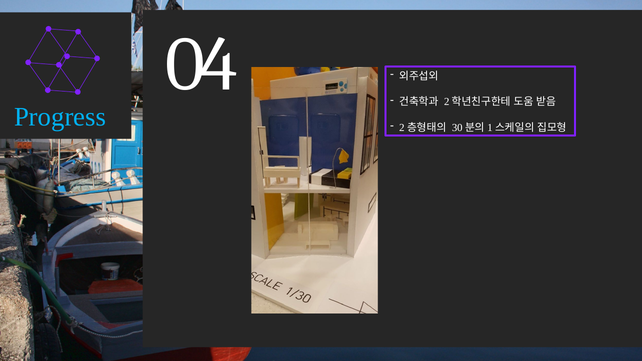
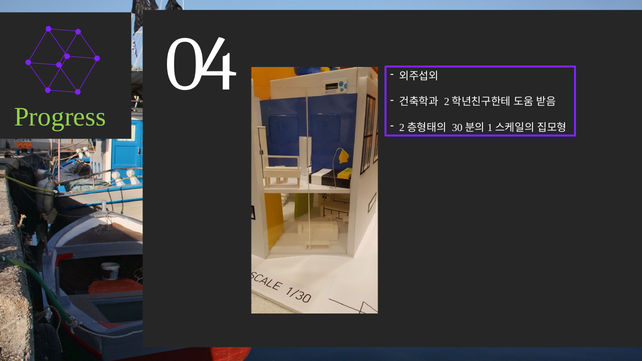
Progress colour: light blue -> light green (60, 117)
